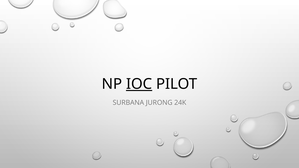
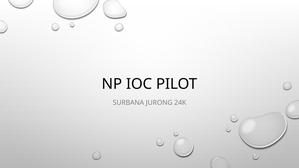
IOC underline: present -> none (139, 84)
